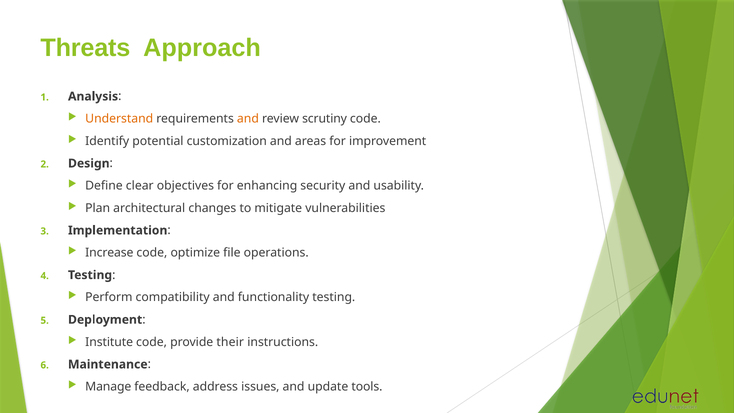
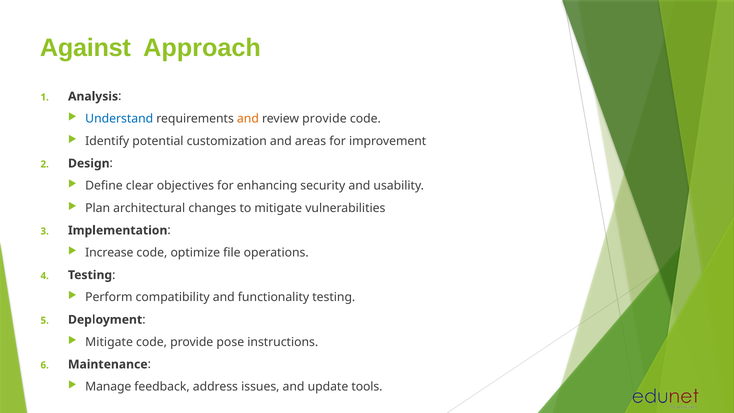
Threats: Threats -> Against (85, 48)
Understand colour: orange -> blue (119, 119)
review scrutiny: scrutiny -> provide (324, 119)
Institute: Institute -> Mitigate (109, 342)
their: their -> pose (230, 342)
